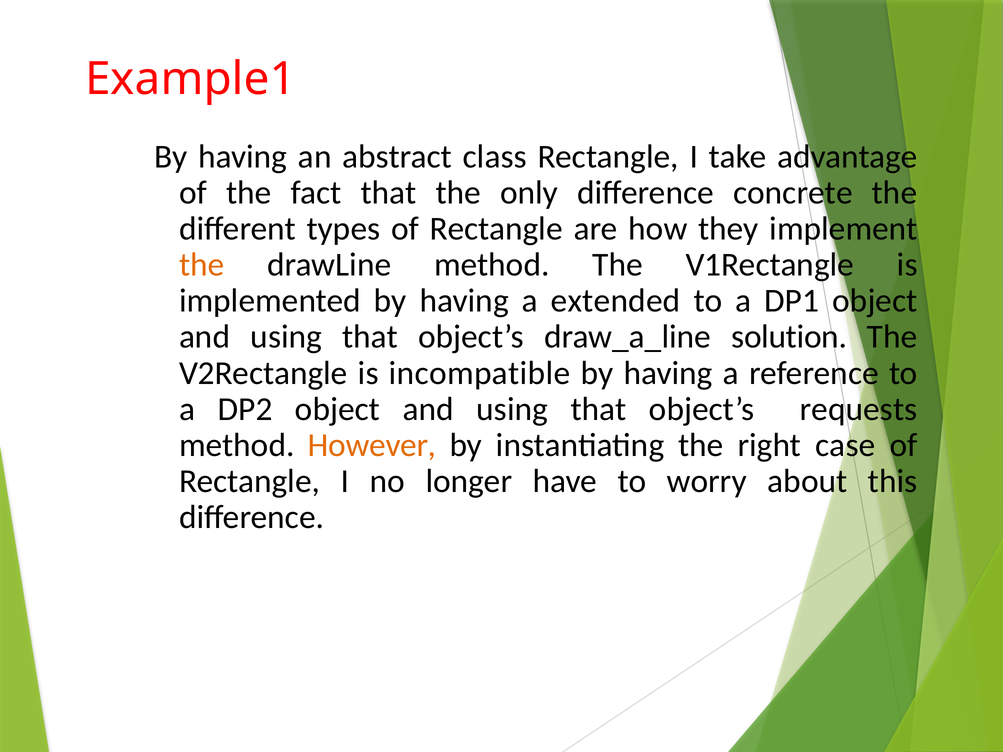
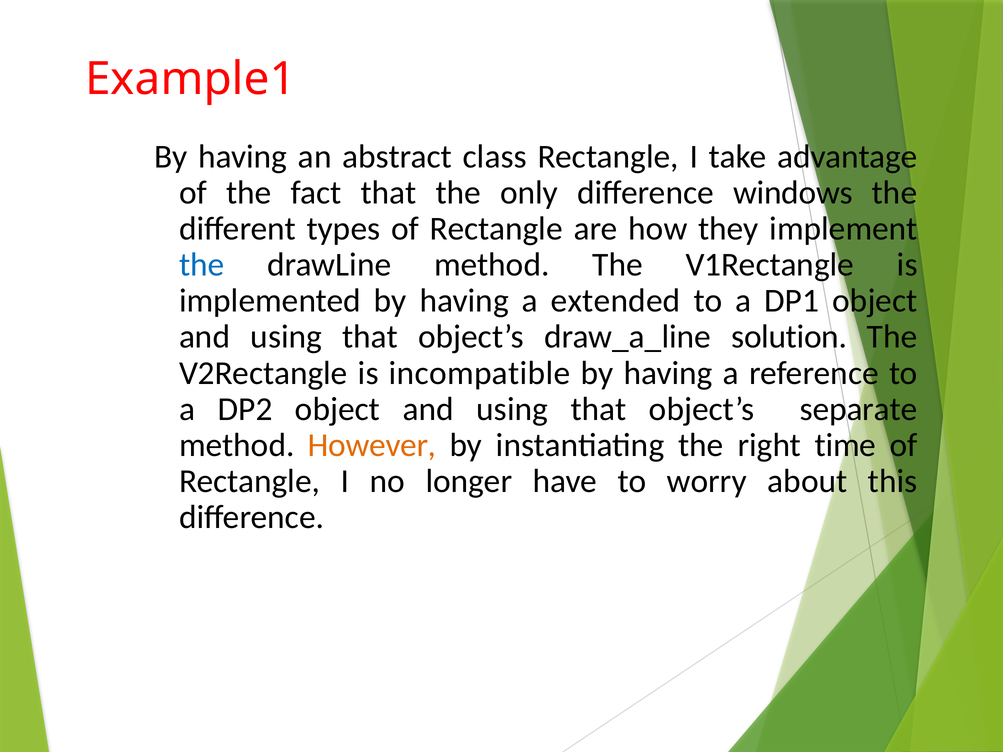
concrete: concrete -> windows (793, 193)
the colour: orange -> blue (202, 265)
requests: requests -> separate (859, 409)
case: case -> time (845, 445)
